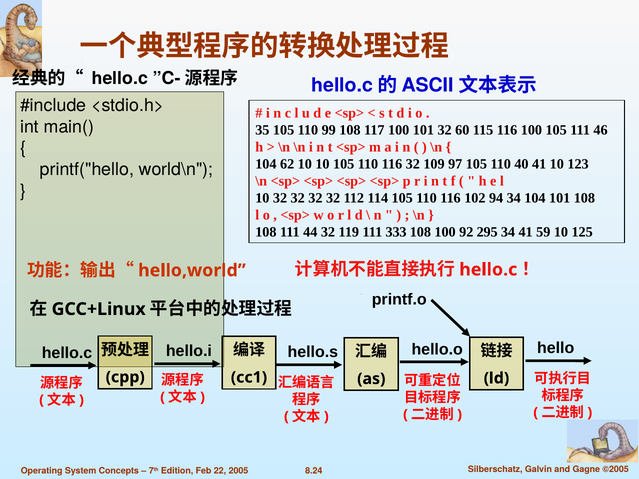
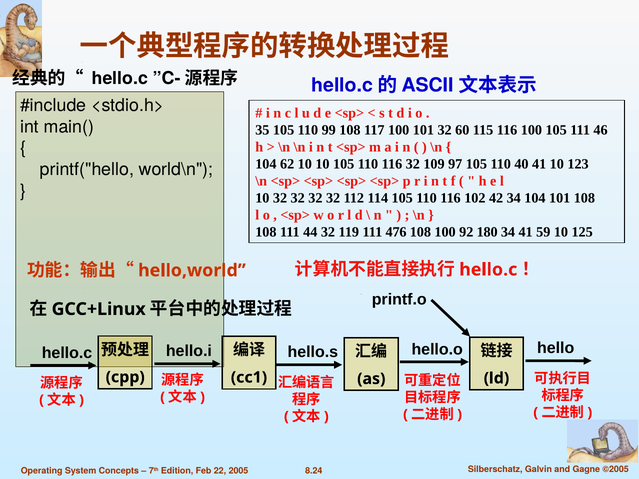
94: 94 -> 42 (496, 198)
333: 333 -> 476 (396, 232)
295: 295 -> 180 (487, 232)
